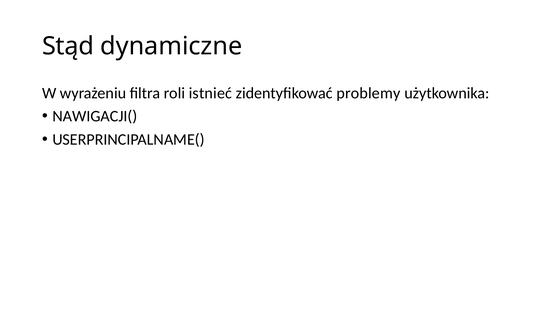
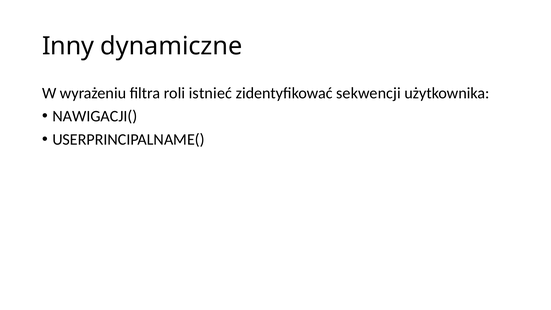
Stąd: Stąd -> Inny (68, 46)
problemy: problemy -> sekwencji (368, 93)
